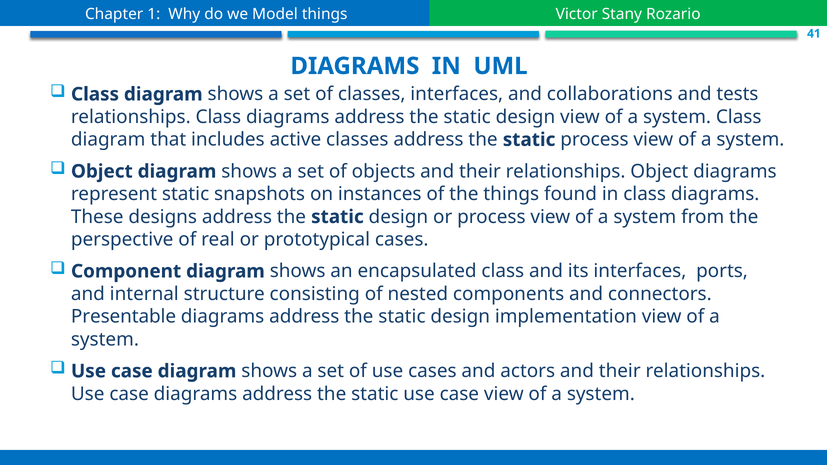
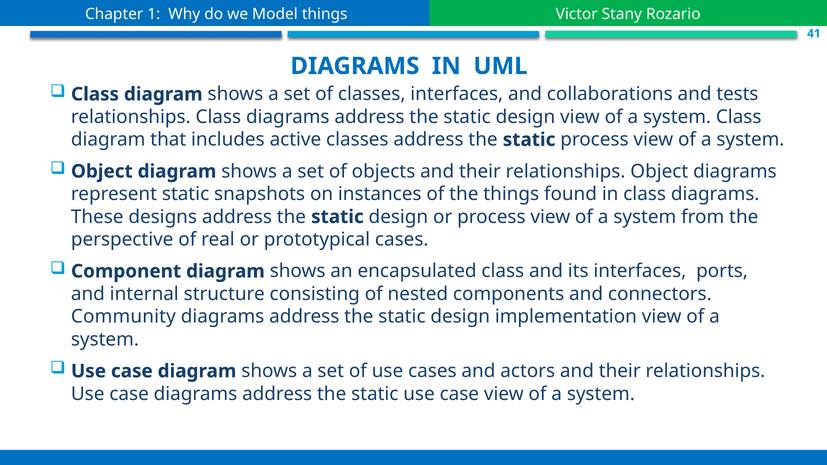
Presentable: Presentable -> Community (123, 317)
